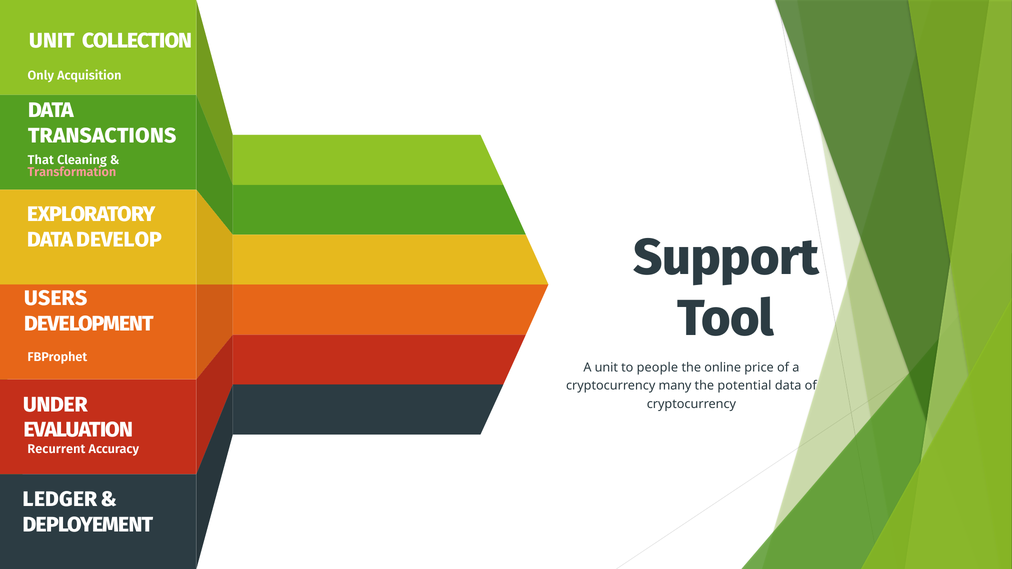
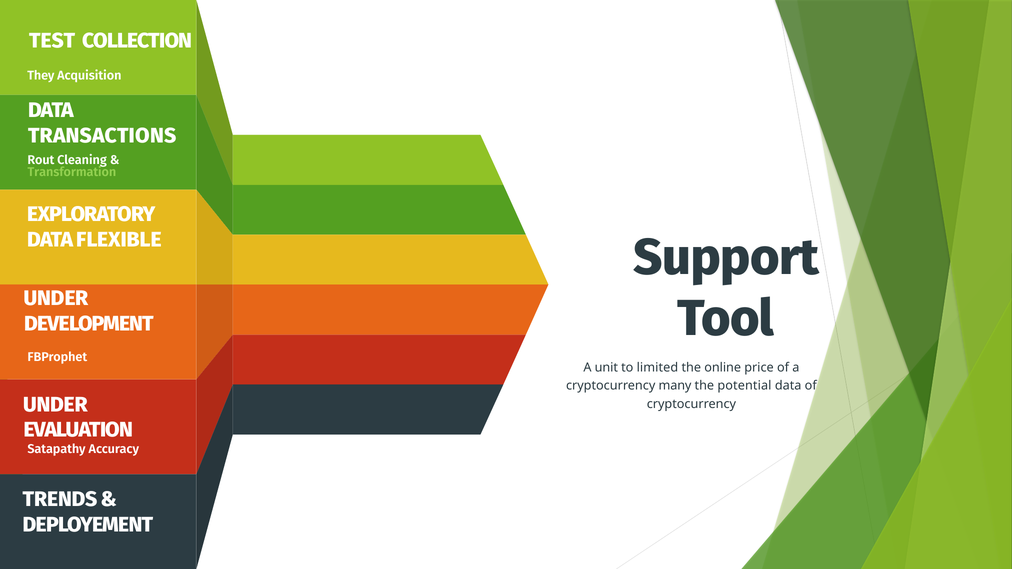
UNIT: UNIT -> TEST (52, 41)
Only: Only -> They (41, 76)
That: That -> Rout (41, 160)
Transformation colour: pink -> light green (72, 172)
DEVELOP: DEVELOP -> FLEXIBLE (119, 240)
USERS: USERS -> UNDER (56, 298)
people: people -> limited (657, 368)
Recurrent: Recurrent -> Satapathy (57, 449)
LEDGER: LEDGER -> TRENDS (60, 500)
